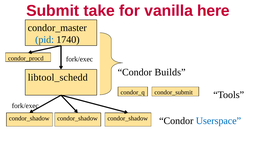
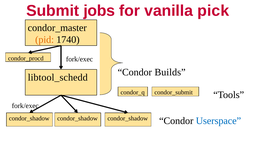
take: take -> jobs (99, 11)
here: here -> pick (213, 11)
pid colour: blue -> orange (45, 40)
